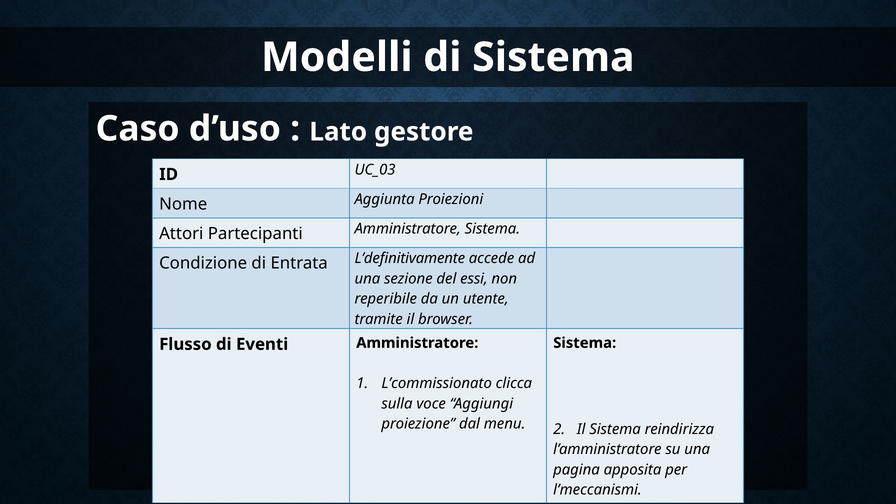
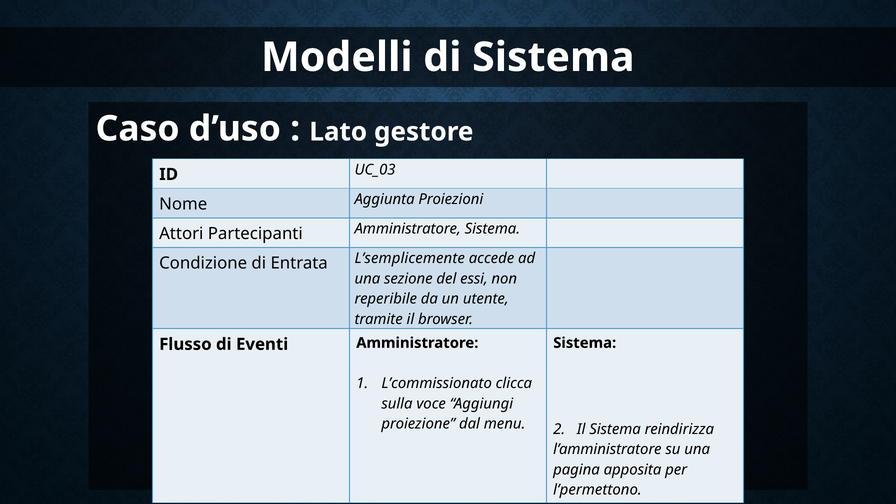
L’definitivamente: L’definitivamente -> L’semplicemente (410, 258)
l’meccanismi: l’meccanismi -> l’permettono (597, 490)
